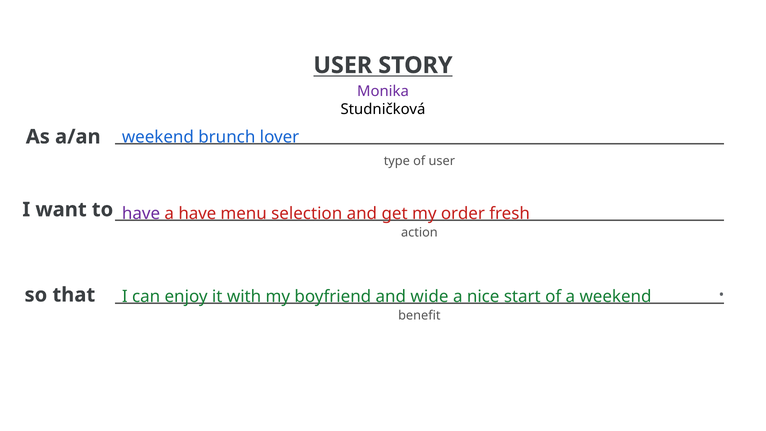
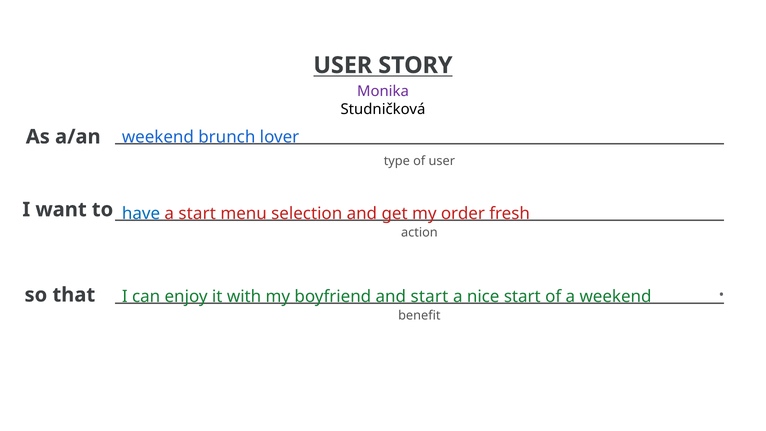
have colour: purple -> blue (141, 214)
a have: have -> start (197, 214)
and wide: wide -> start (429, 296)
